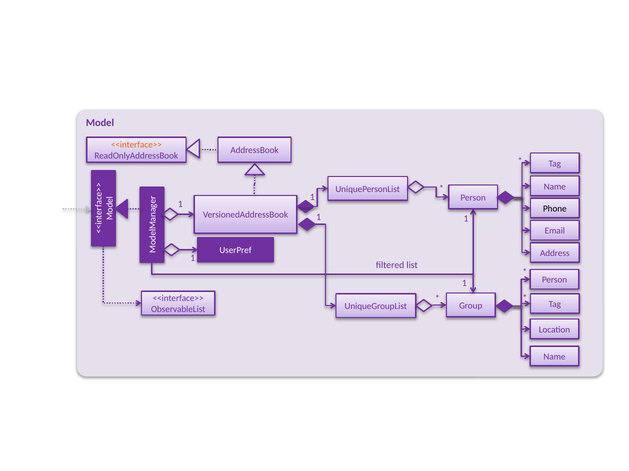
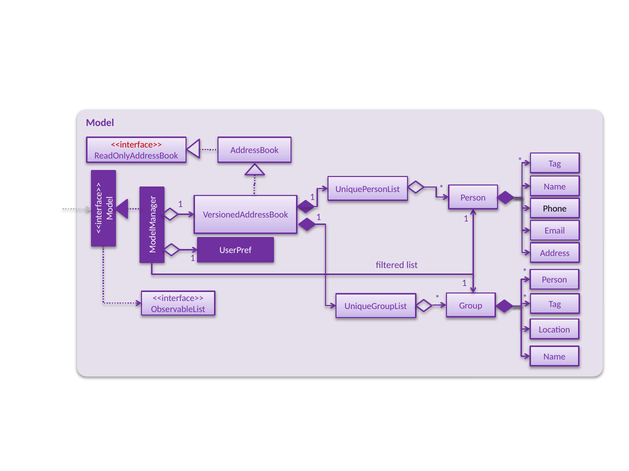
<<interface>> colour: orange -> red (136, 145)
